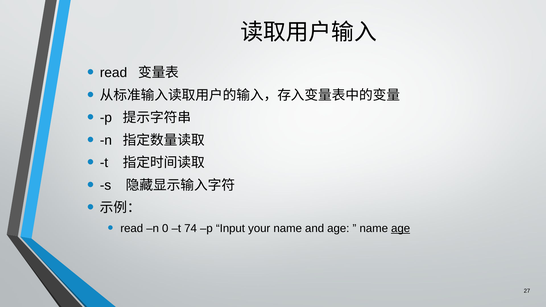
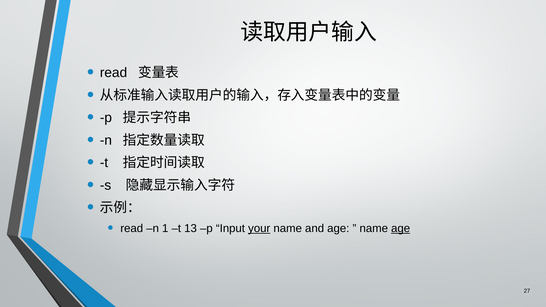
0: 0 -> 1 (165, 228)
74: 74 -> 13 (191, 228)
your underline: none -> present (259, 228)
